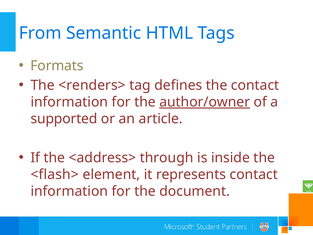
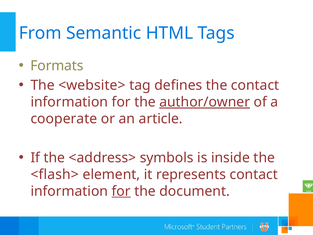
<renders>: <renders> -> <website> (92, 85)
supported: supported -> cooperate (64, 119)
through: through -> symbols (167, 158)
for underline: none -> present (121, 191)
